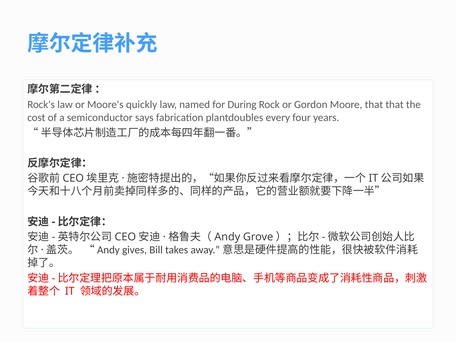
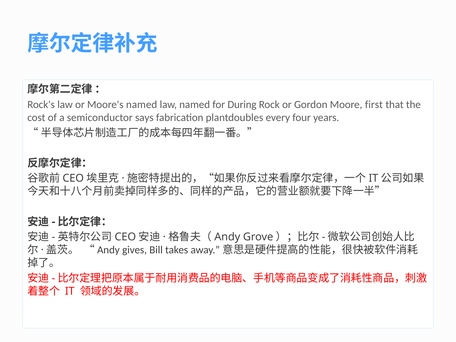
Moore's quickly: quickly -> named (142, 105)
Moore that: that -> first (374, 105)
